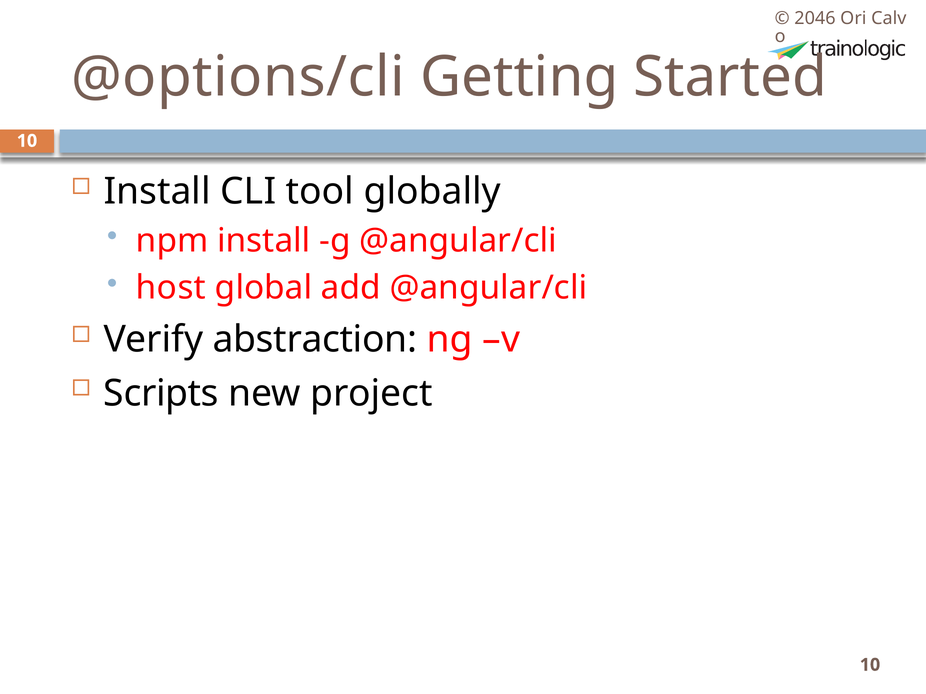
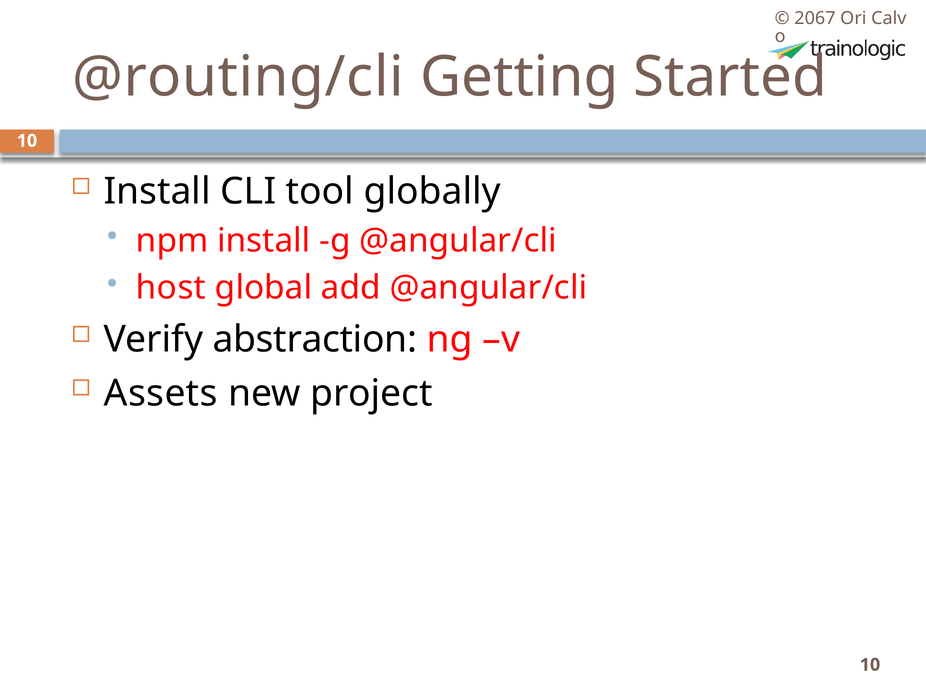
2046: 2046 -> 2067 (815, 18)
@options/cli: @options/cli -> @routing/cli (238, 77)
Scripts: Scripts -> Assets (161, 393)
